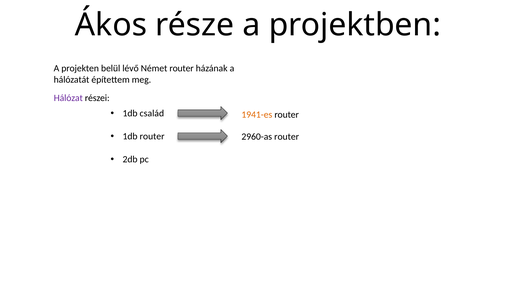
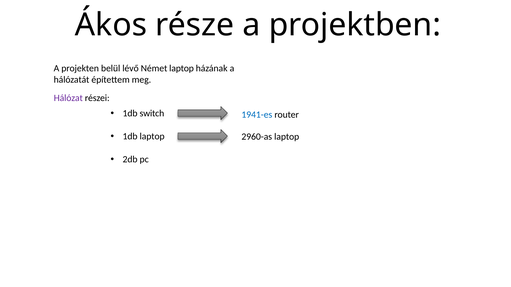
Német router: router -> laptop (182, 68)
család: család -> switch (152, 114)
1941-es colour: orange -> blue (257, 115)
1db router: router -> laptop (152, 137)
2960-as router: router -> laptop (287, 137)
